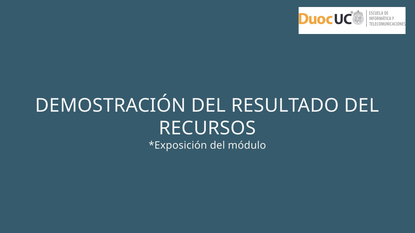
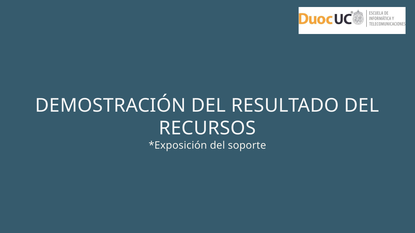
módulo: módulo -> soporte (247, 146)
